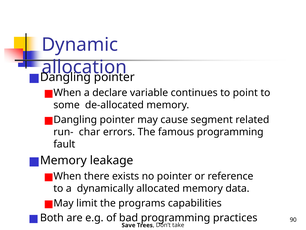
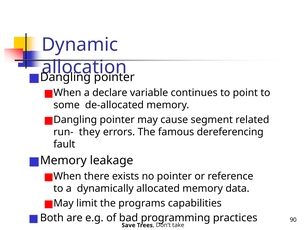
char: char -> they (90, 132)
famous programming: programming -> dereferencing (230, 132)
